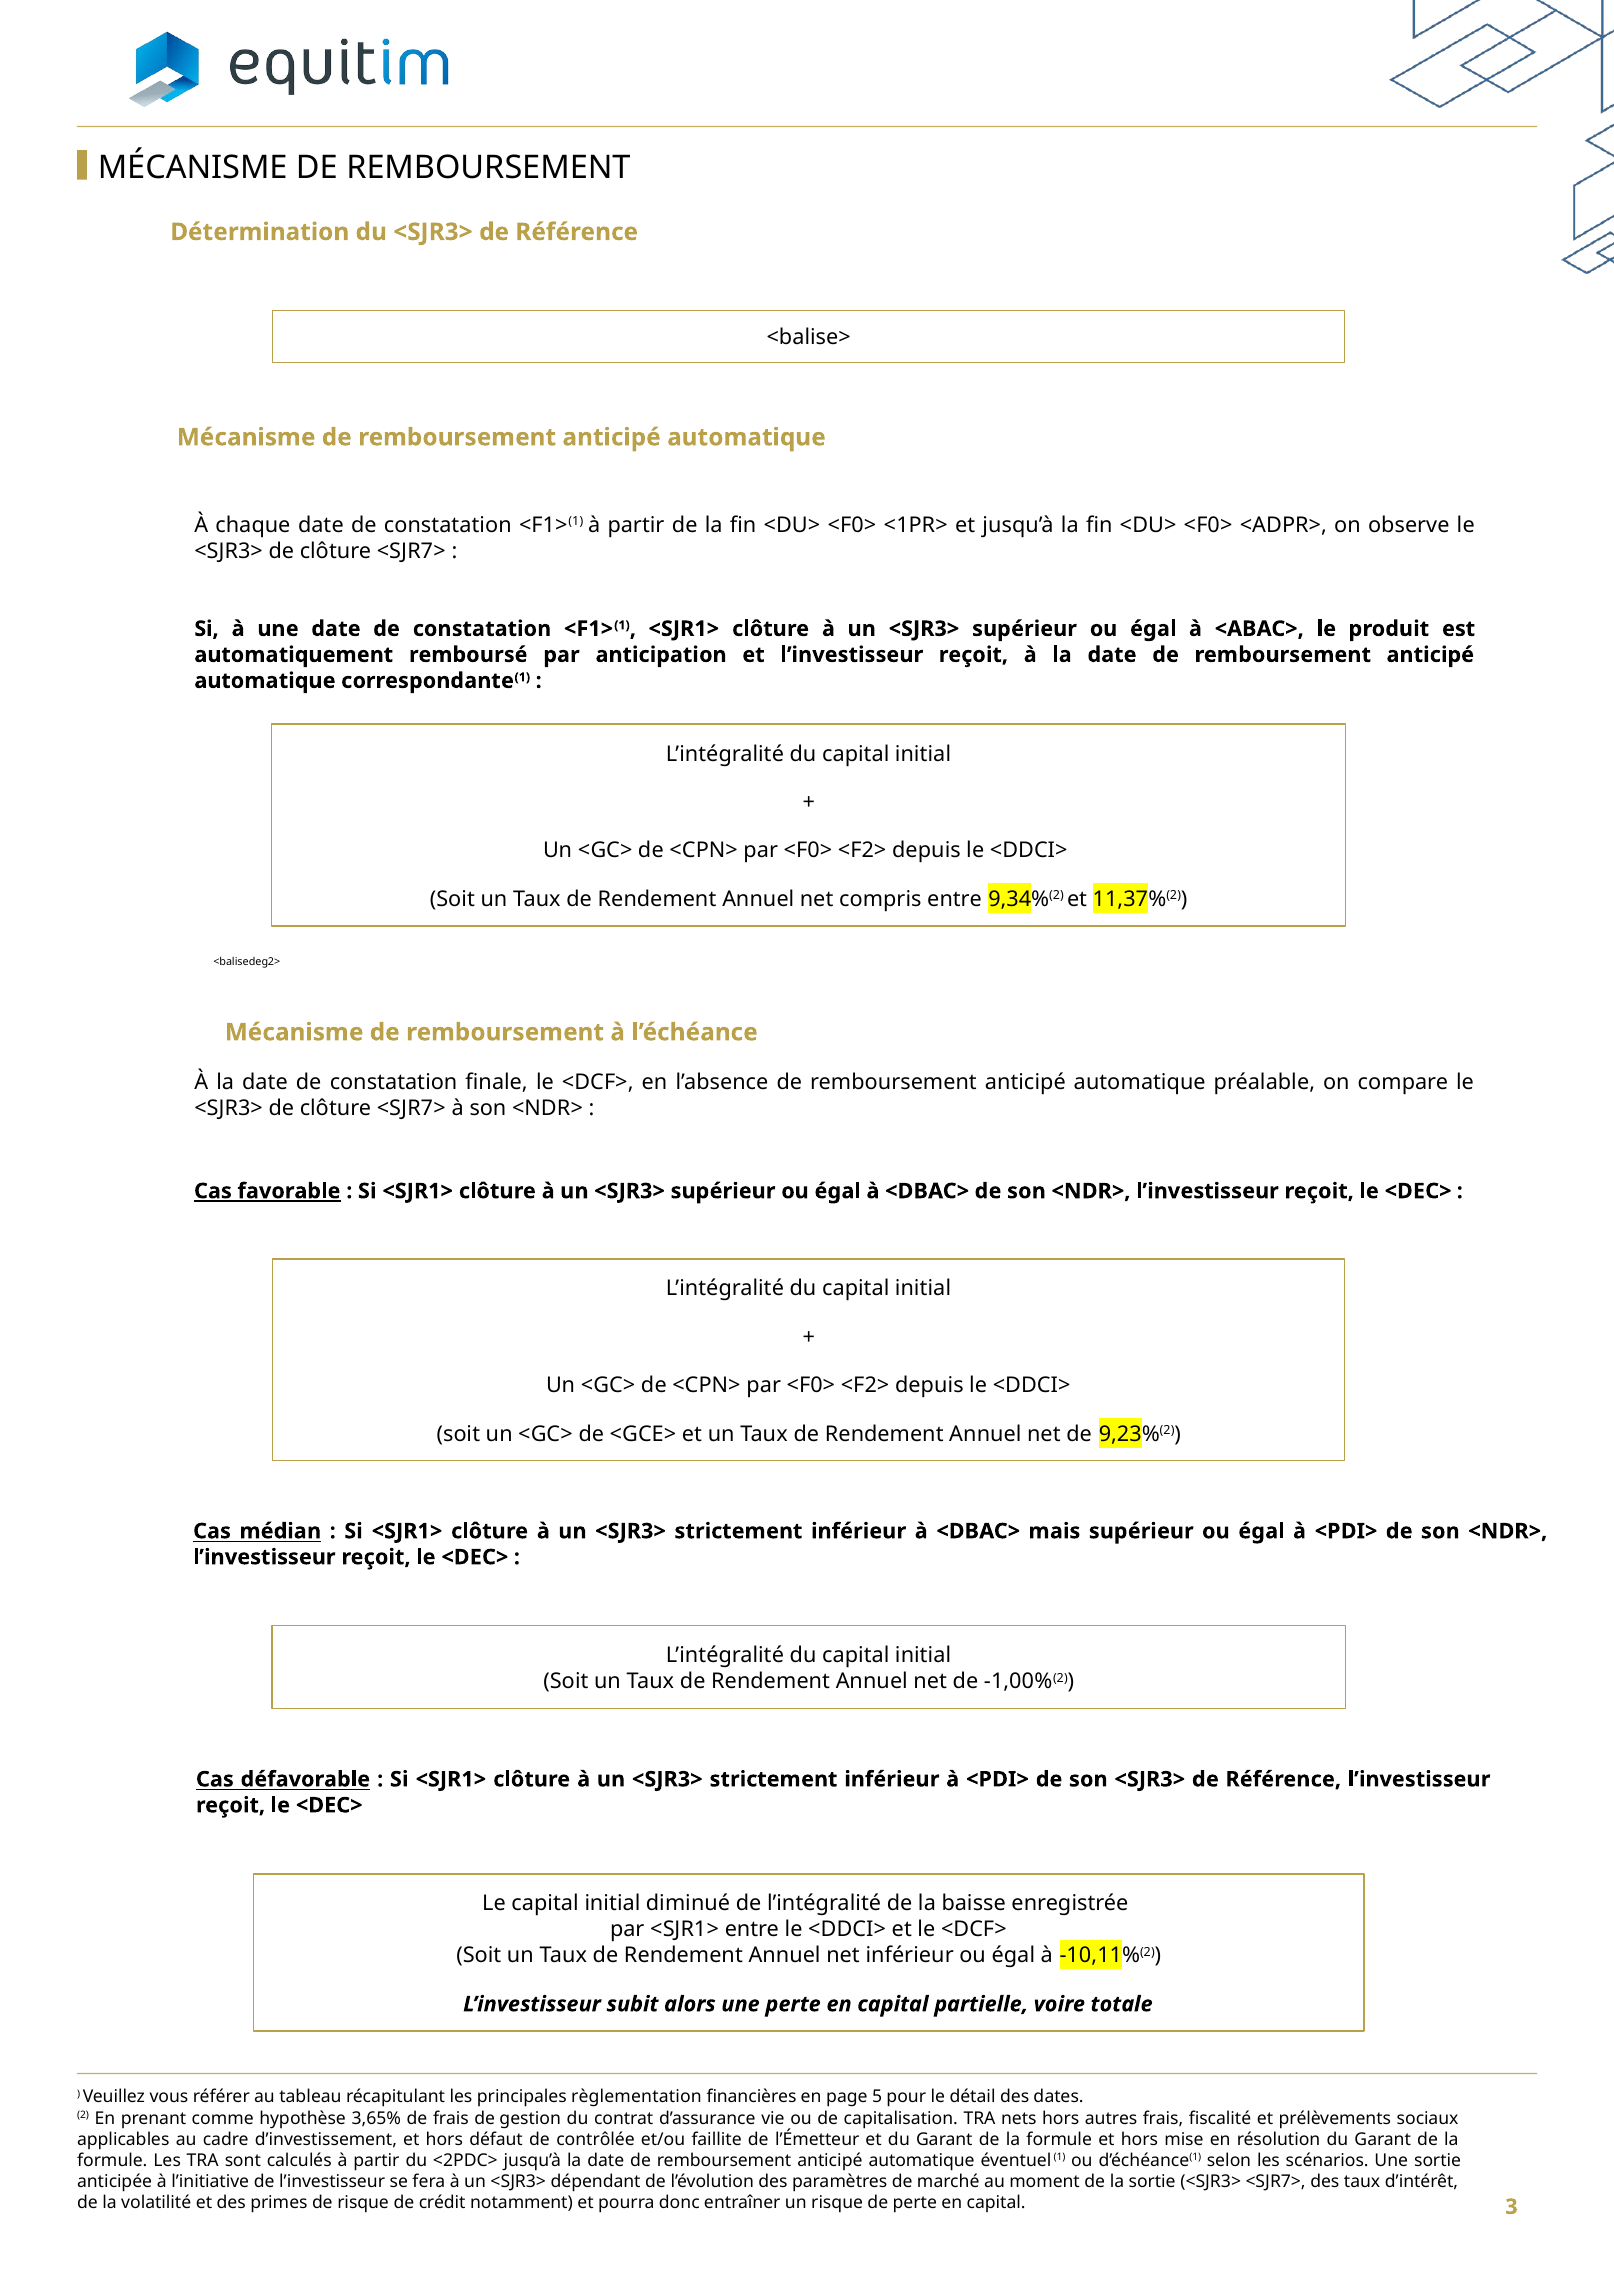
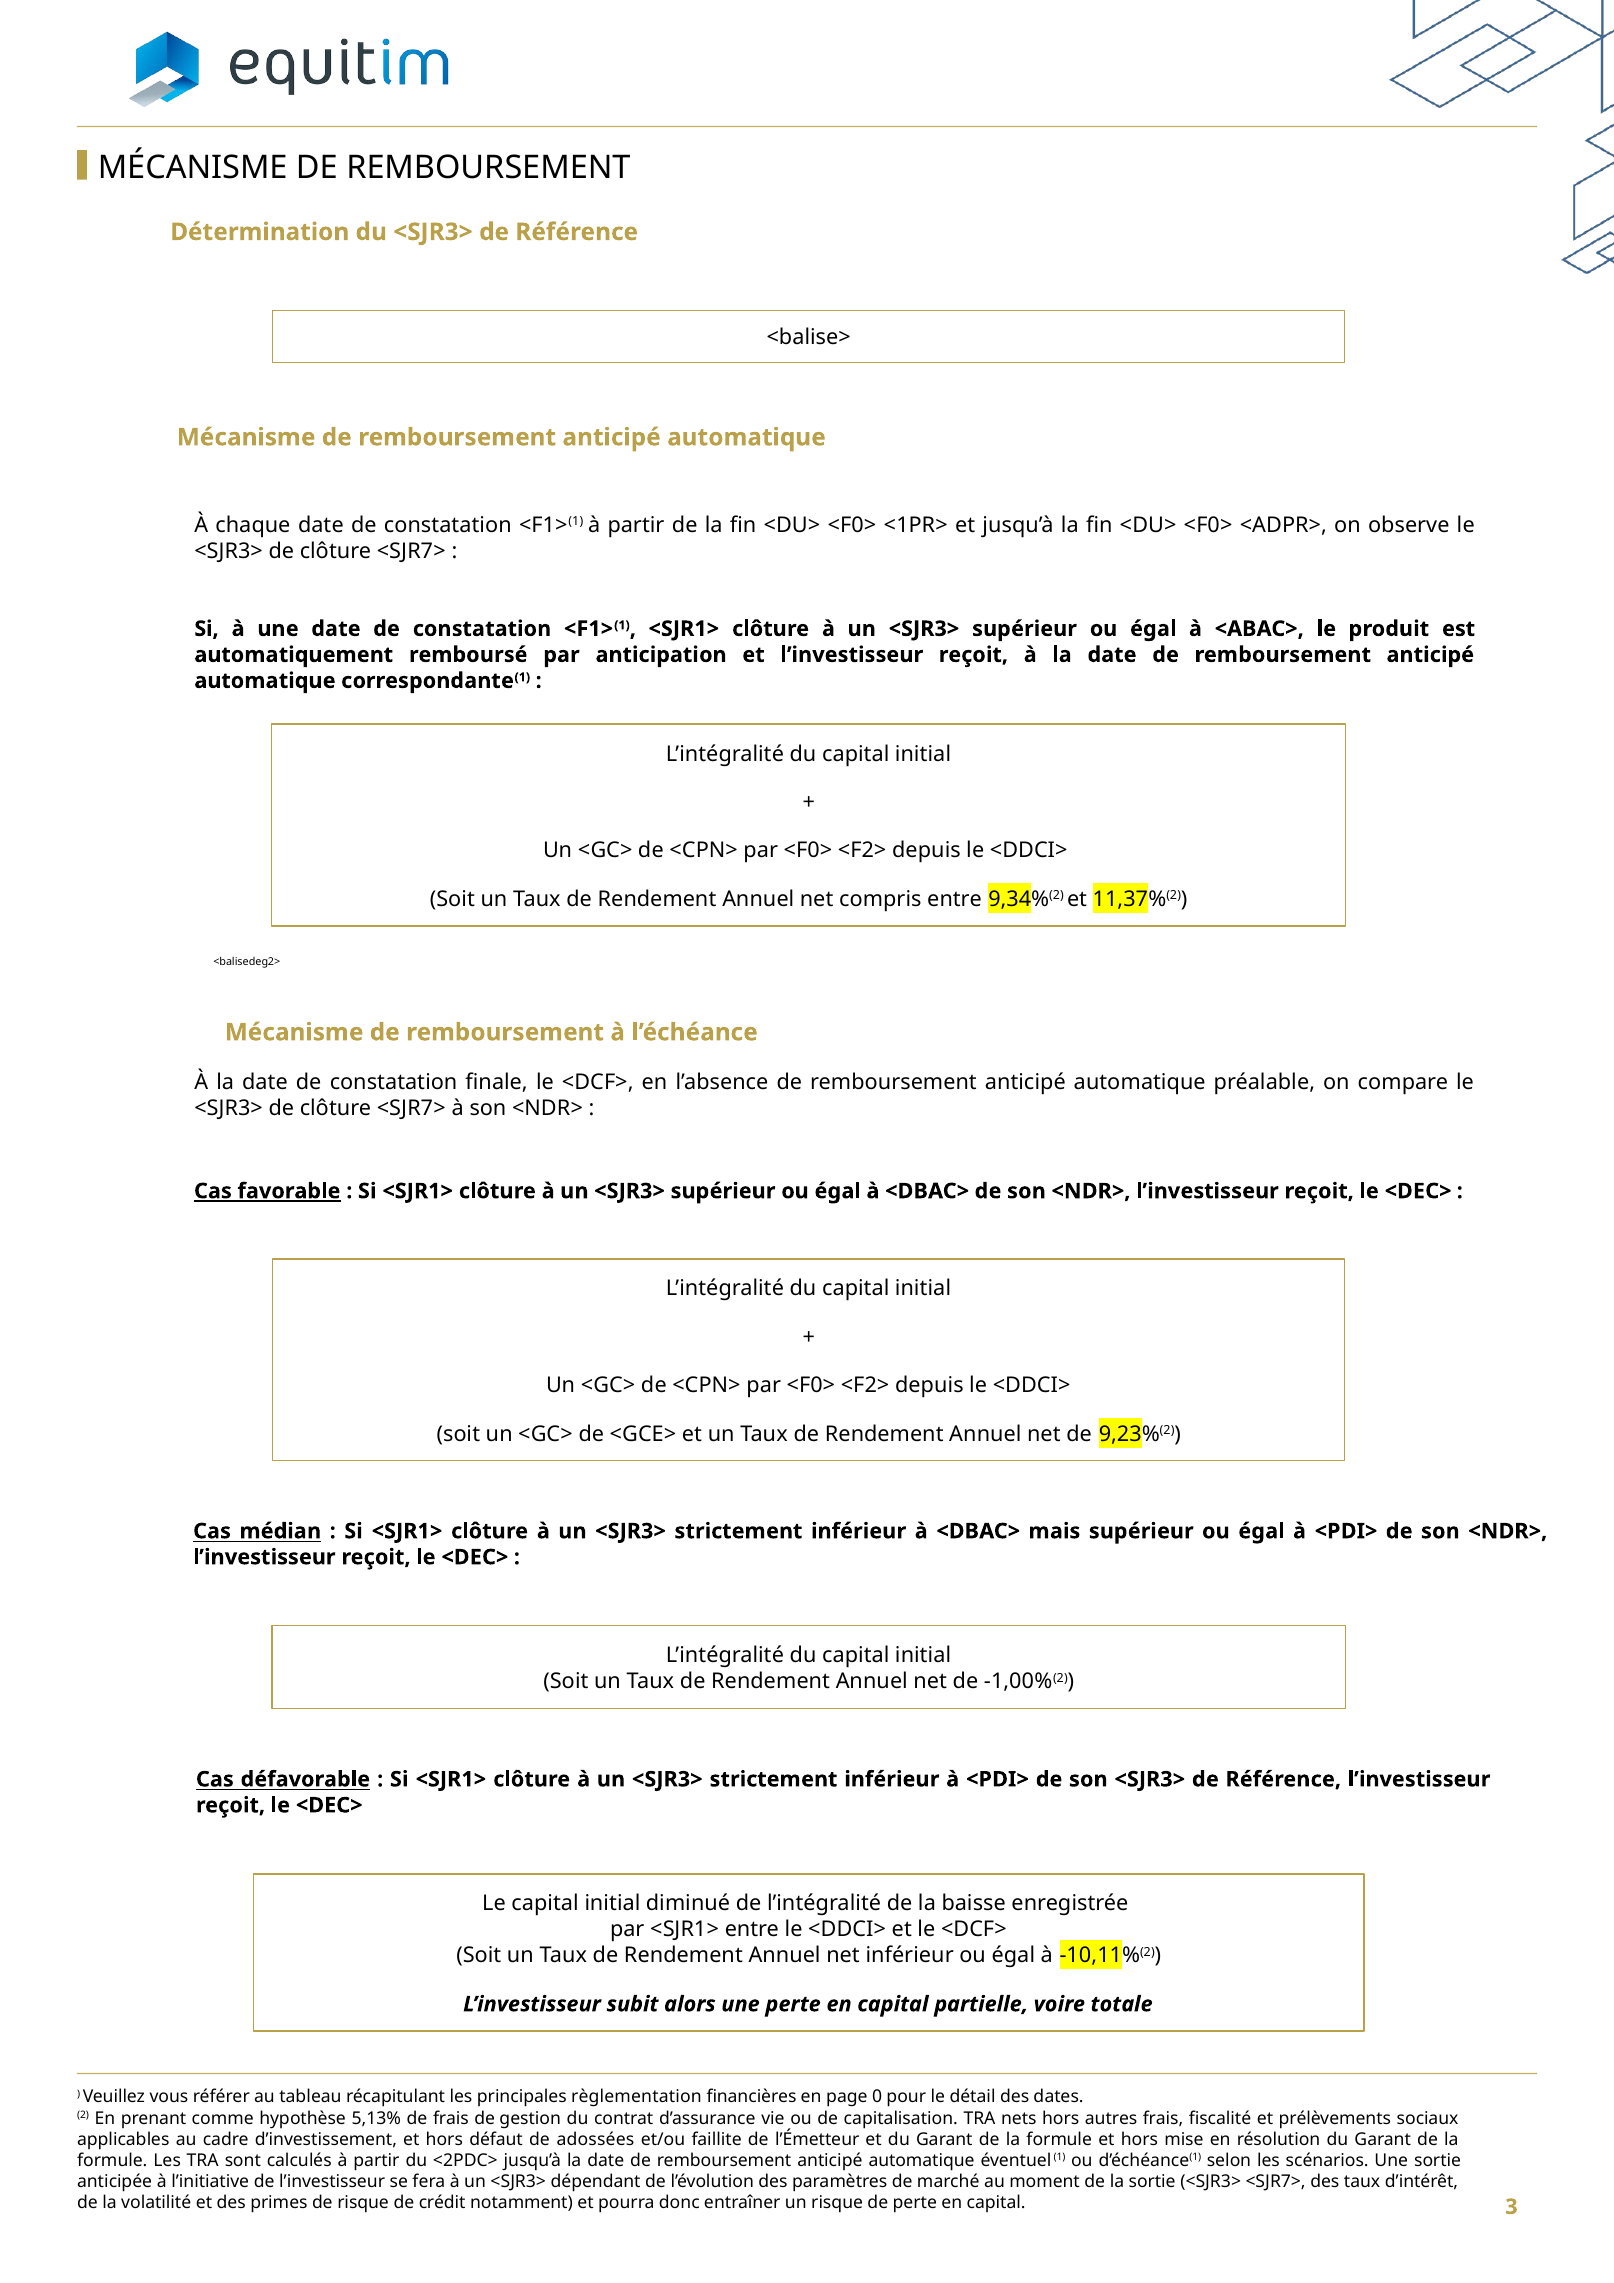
5: 5 -> 0 (877, 2097)
3,65%: 3,65% -> 5,13% (376, 2118)
contrôlée: contrôlée -> adossées (595, 2139)
